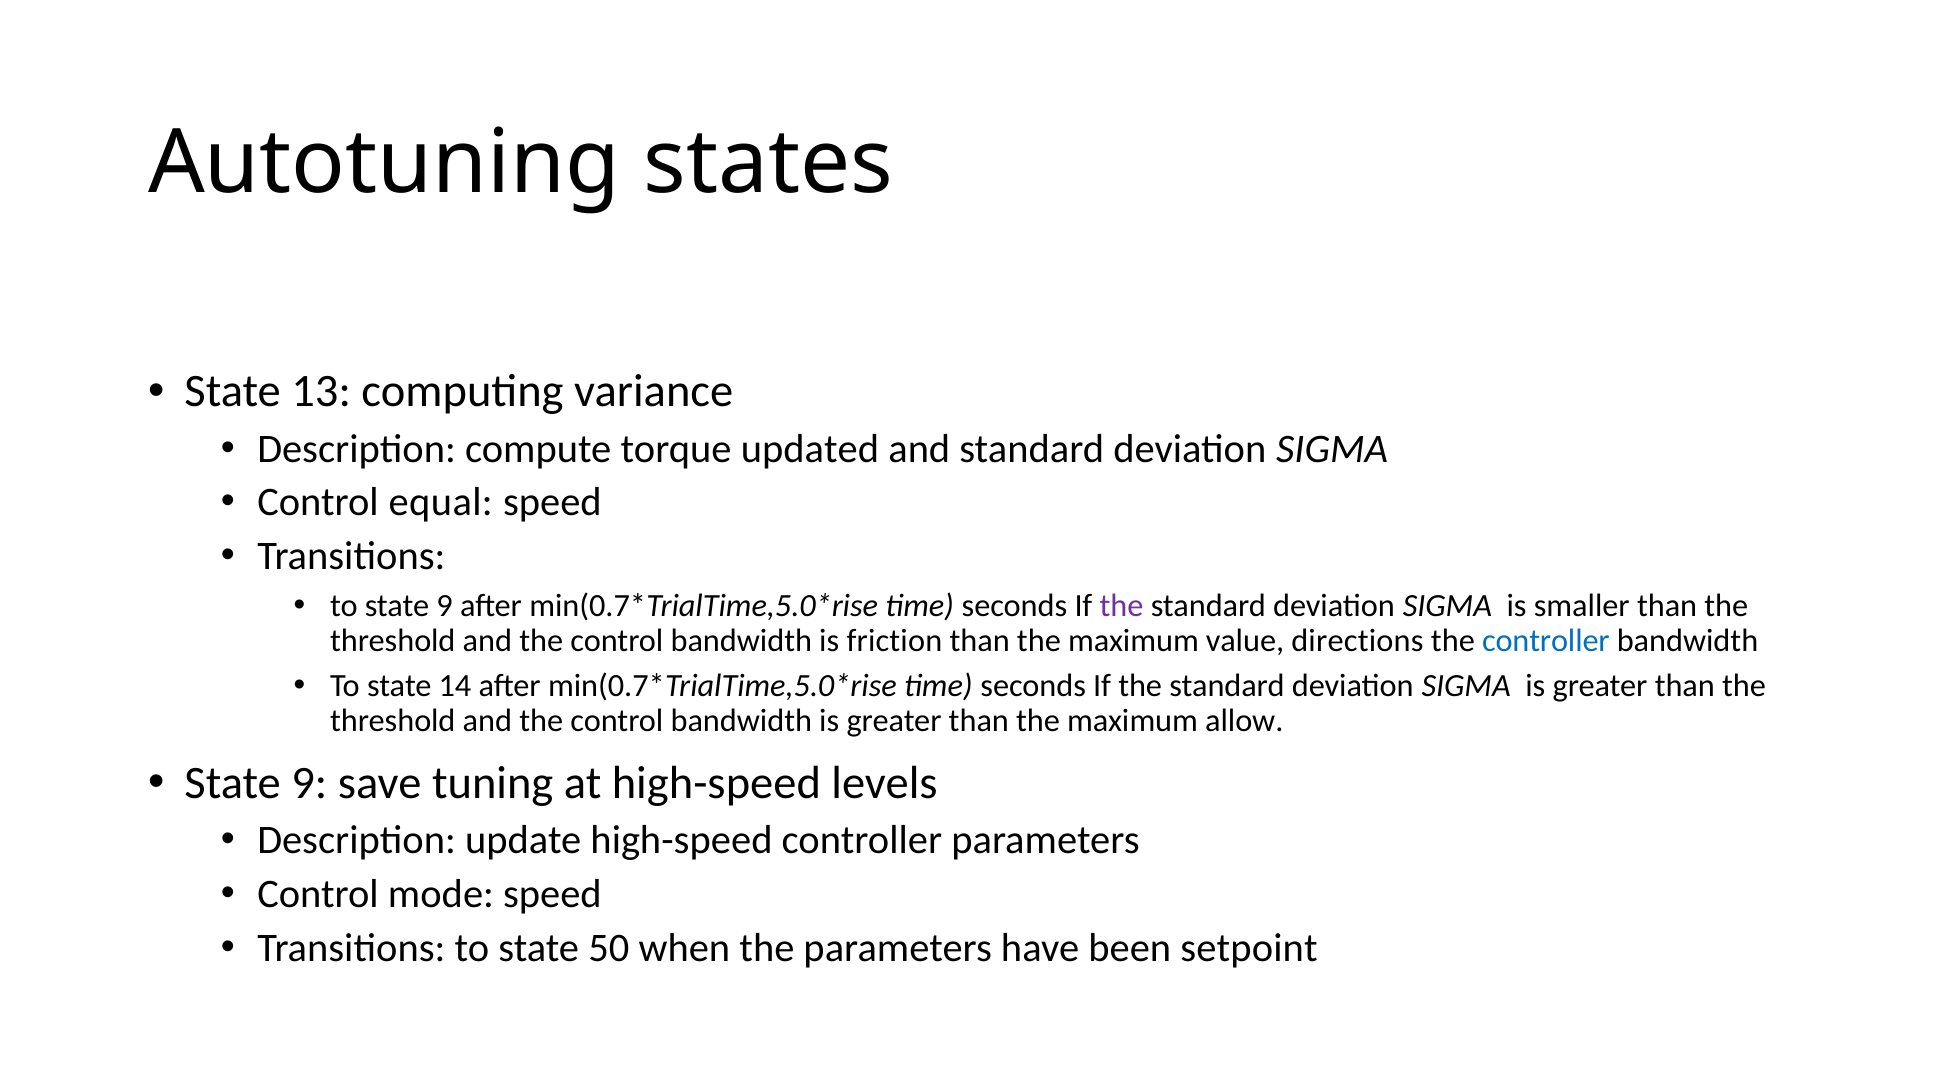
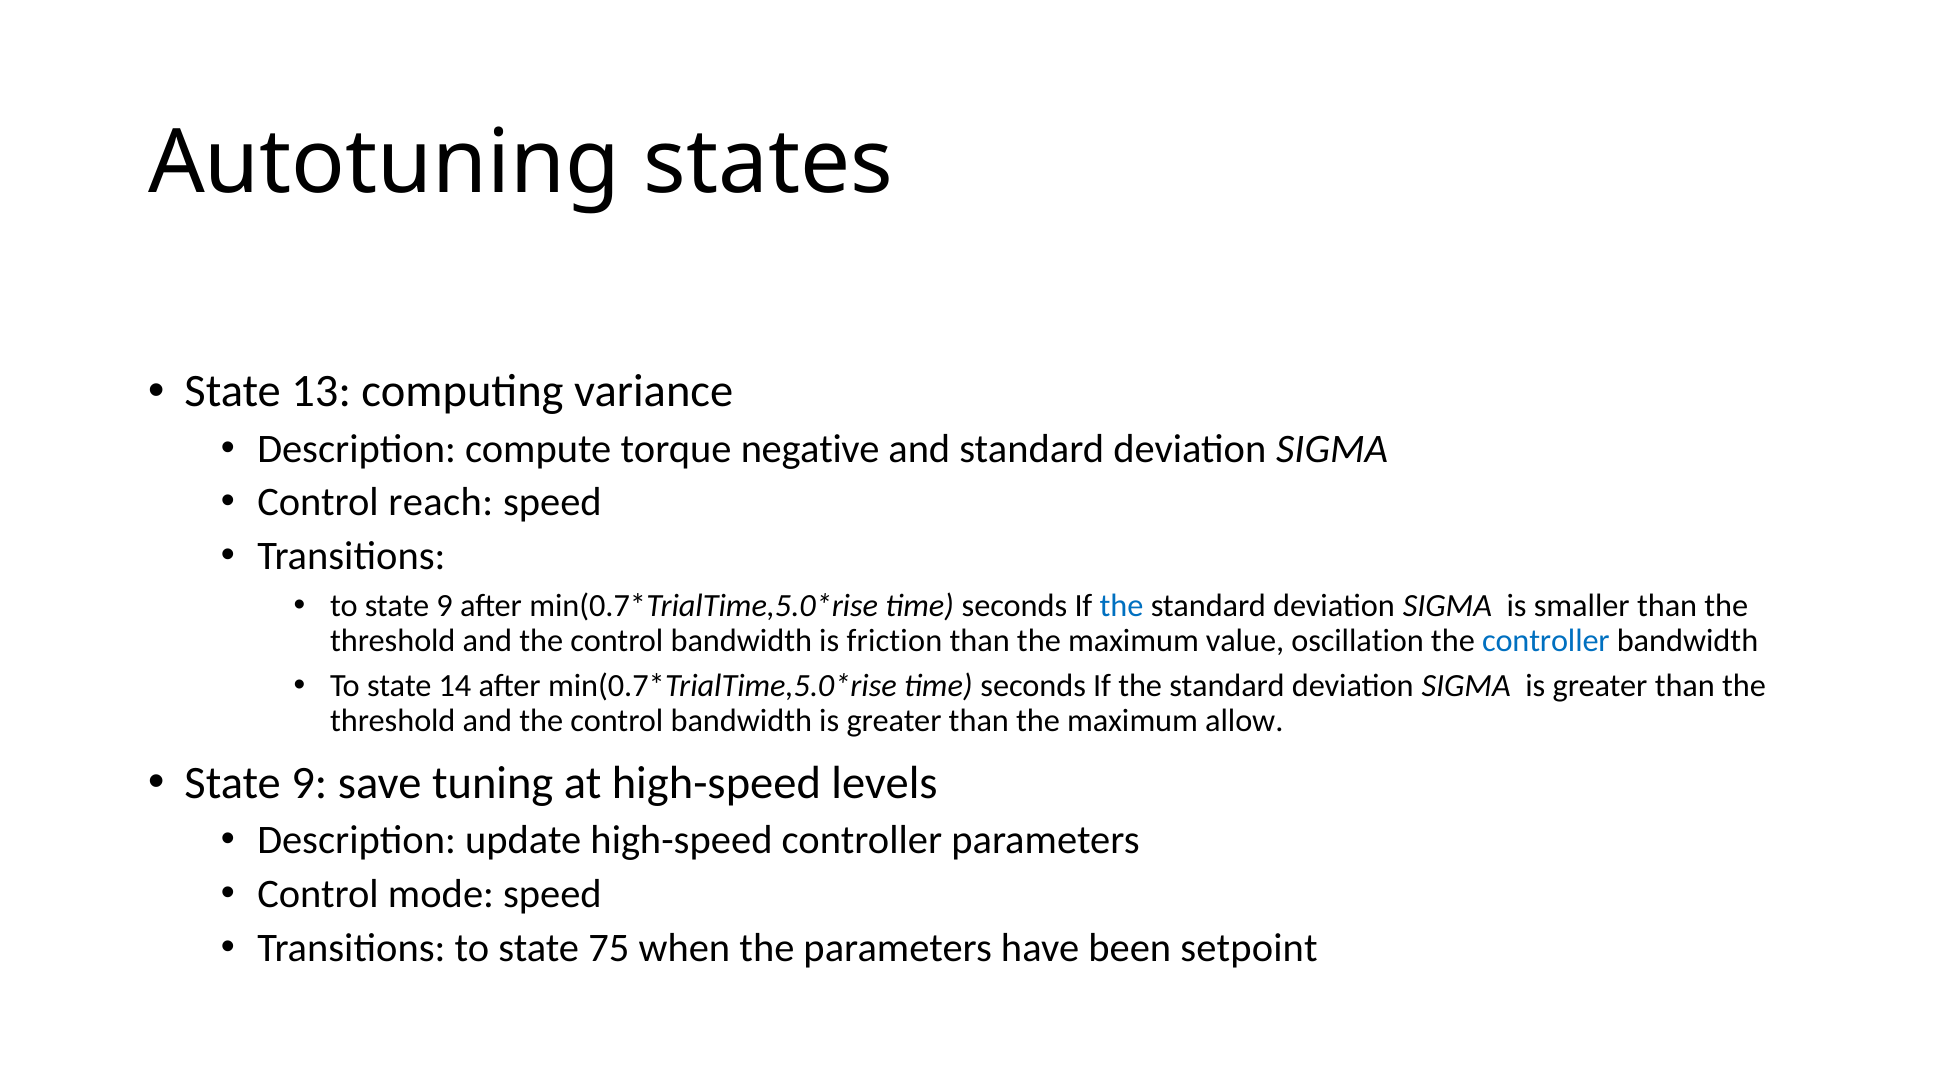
updated: updated -> negative (810, 449)
equal: equal -> reach (441, 503)
the colour: purple -> blue (1122, 606)
directions: directions -> oscillation (1358, 641)
50: 50 -> 75 (609, 948)
